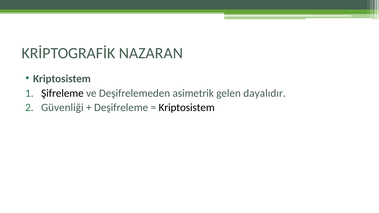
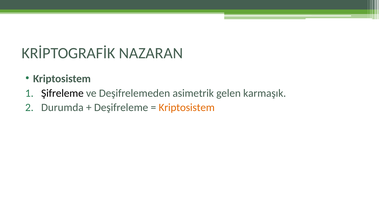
dayalıdır: dayalıdır -> karmaşık (265, 93)
Güvenliği: Güvenliği -> Durumda (62, 108)
Kriptosistem colour: black -> orange (187, 108)
